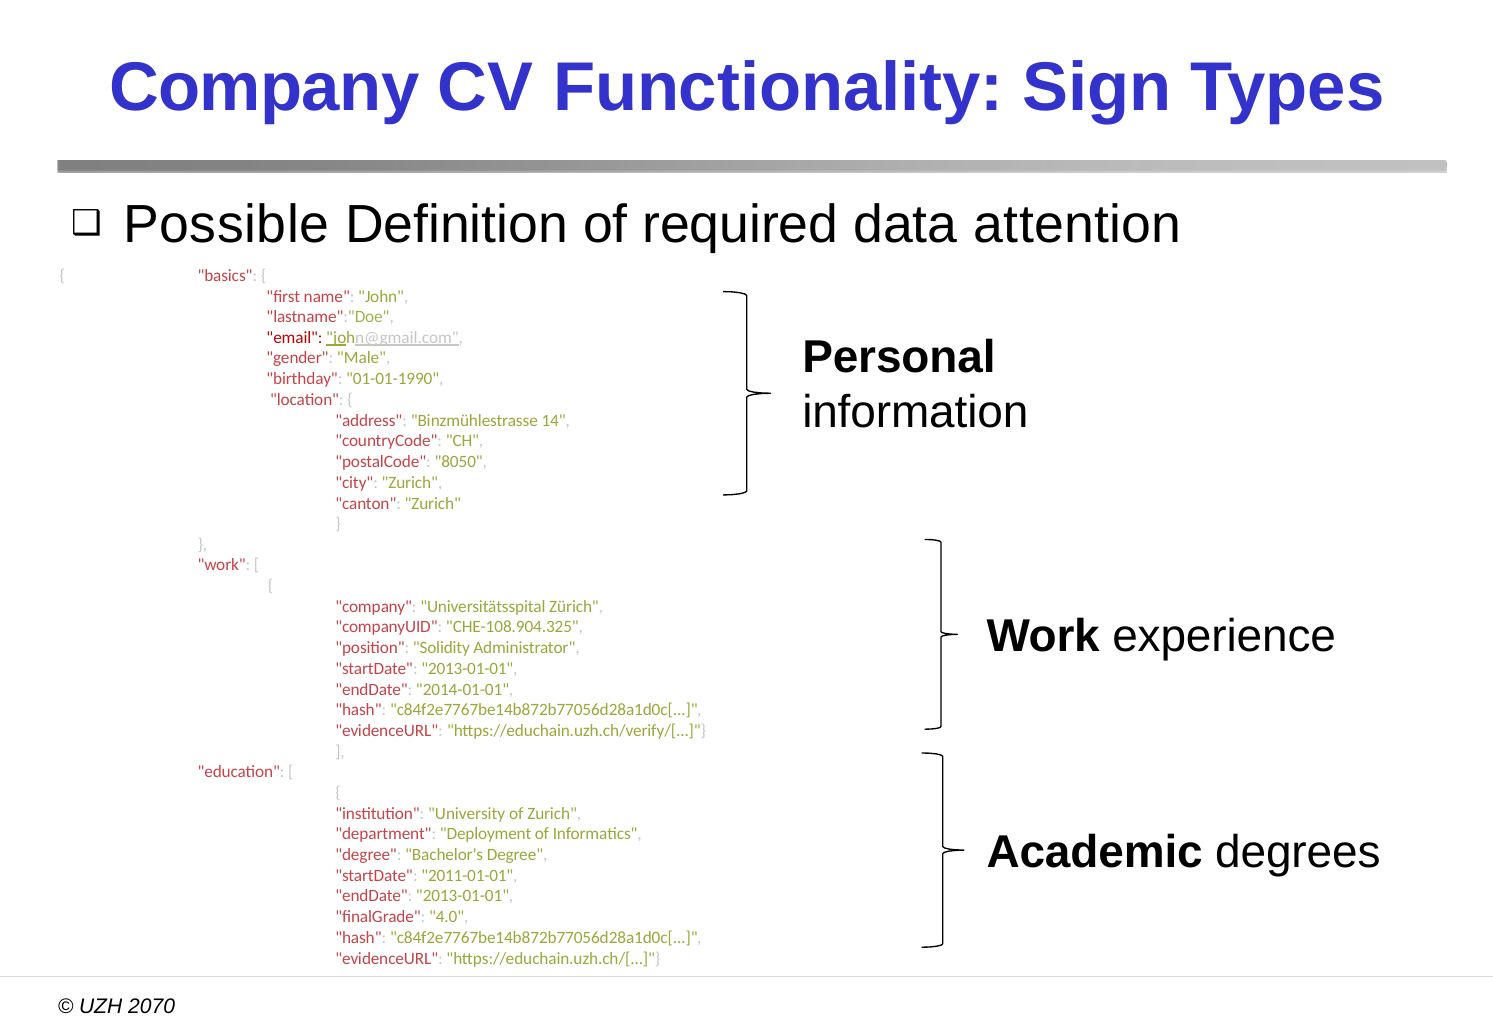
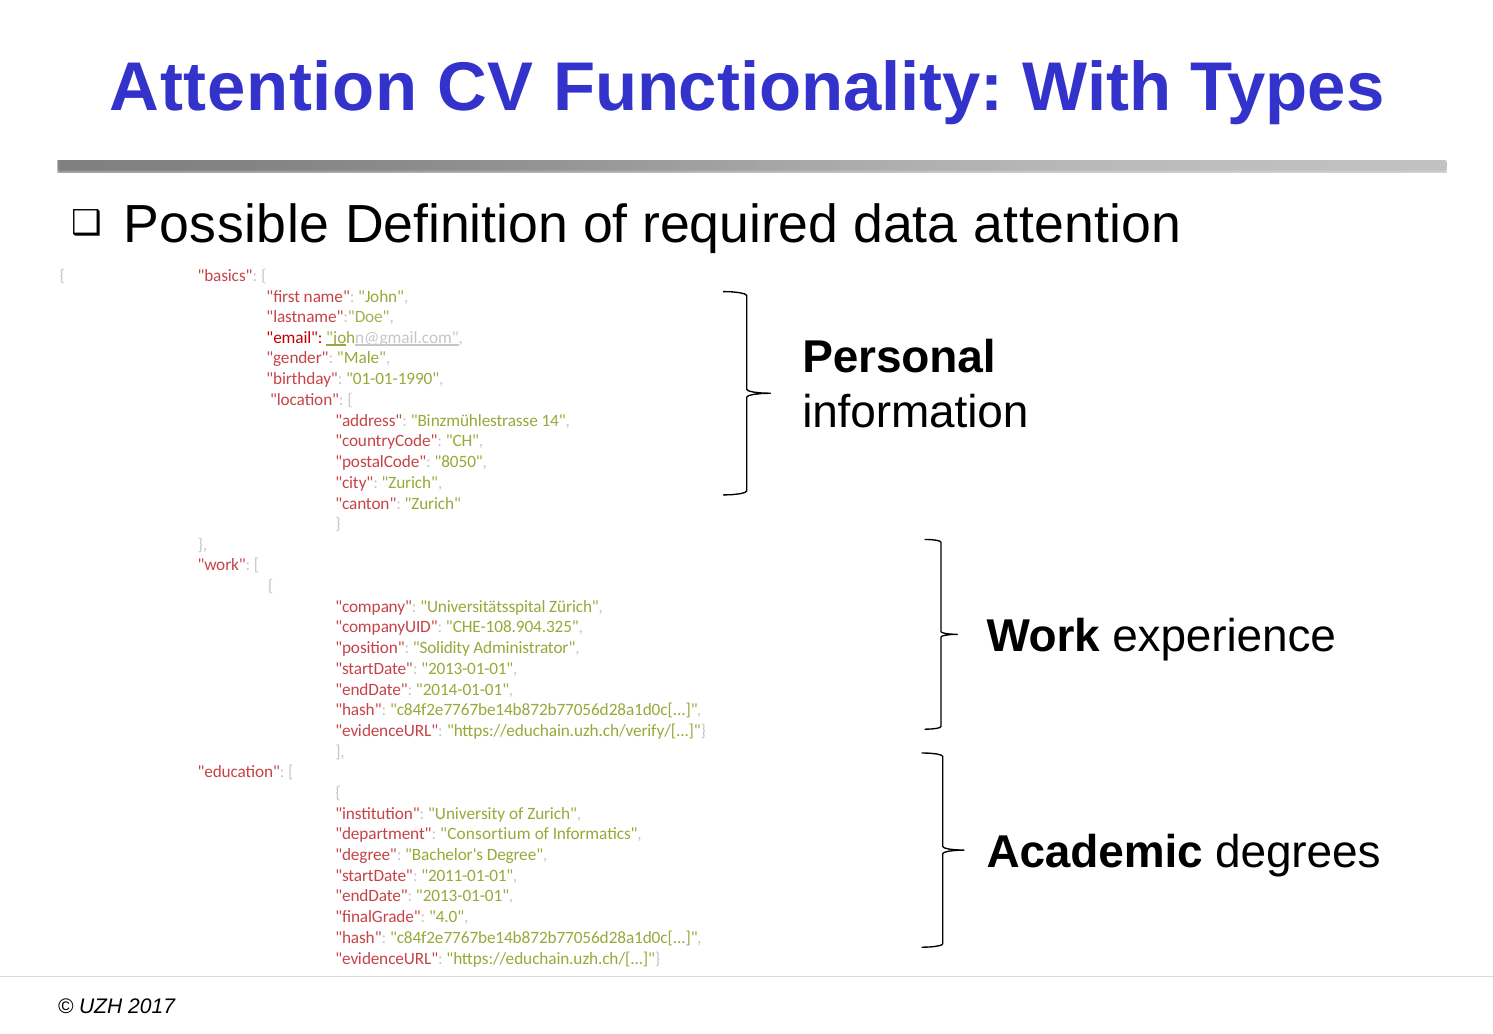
Company: Company -> Attention (264, 88)
Sign: Sign -> With (1097, 88)
Deployment: Deployment -> Consortium (485, 834)
2070: 2070 -> 2017 (152, 1006)
